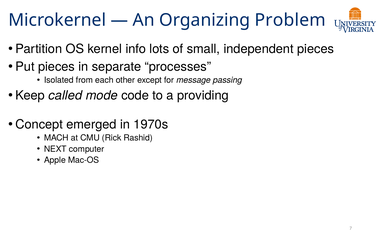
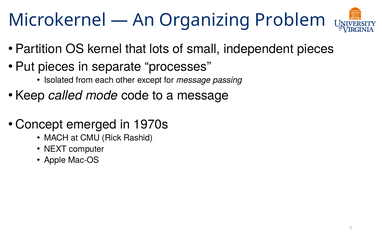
info: info -> that (136, 49)
a providing: providing -> message (203, 95)
